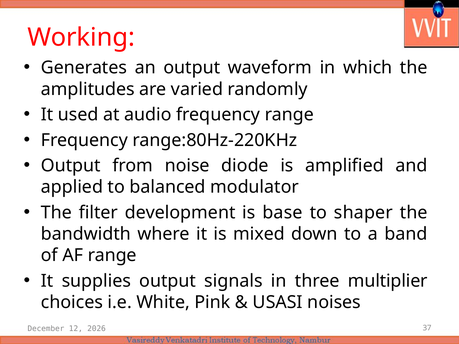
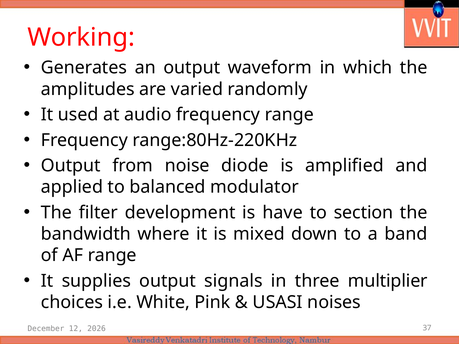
base: base -> have (283, 213)
shaper: shaper -> section (364, 213)
